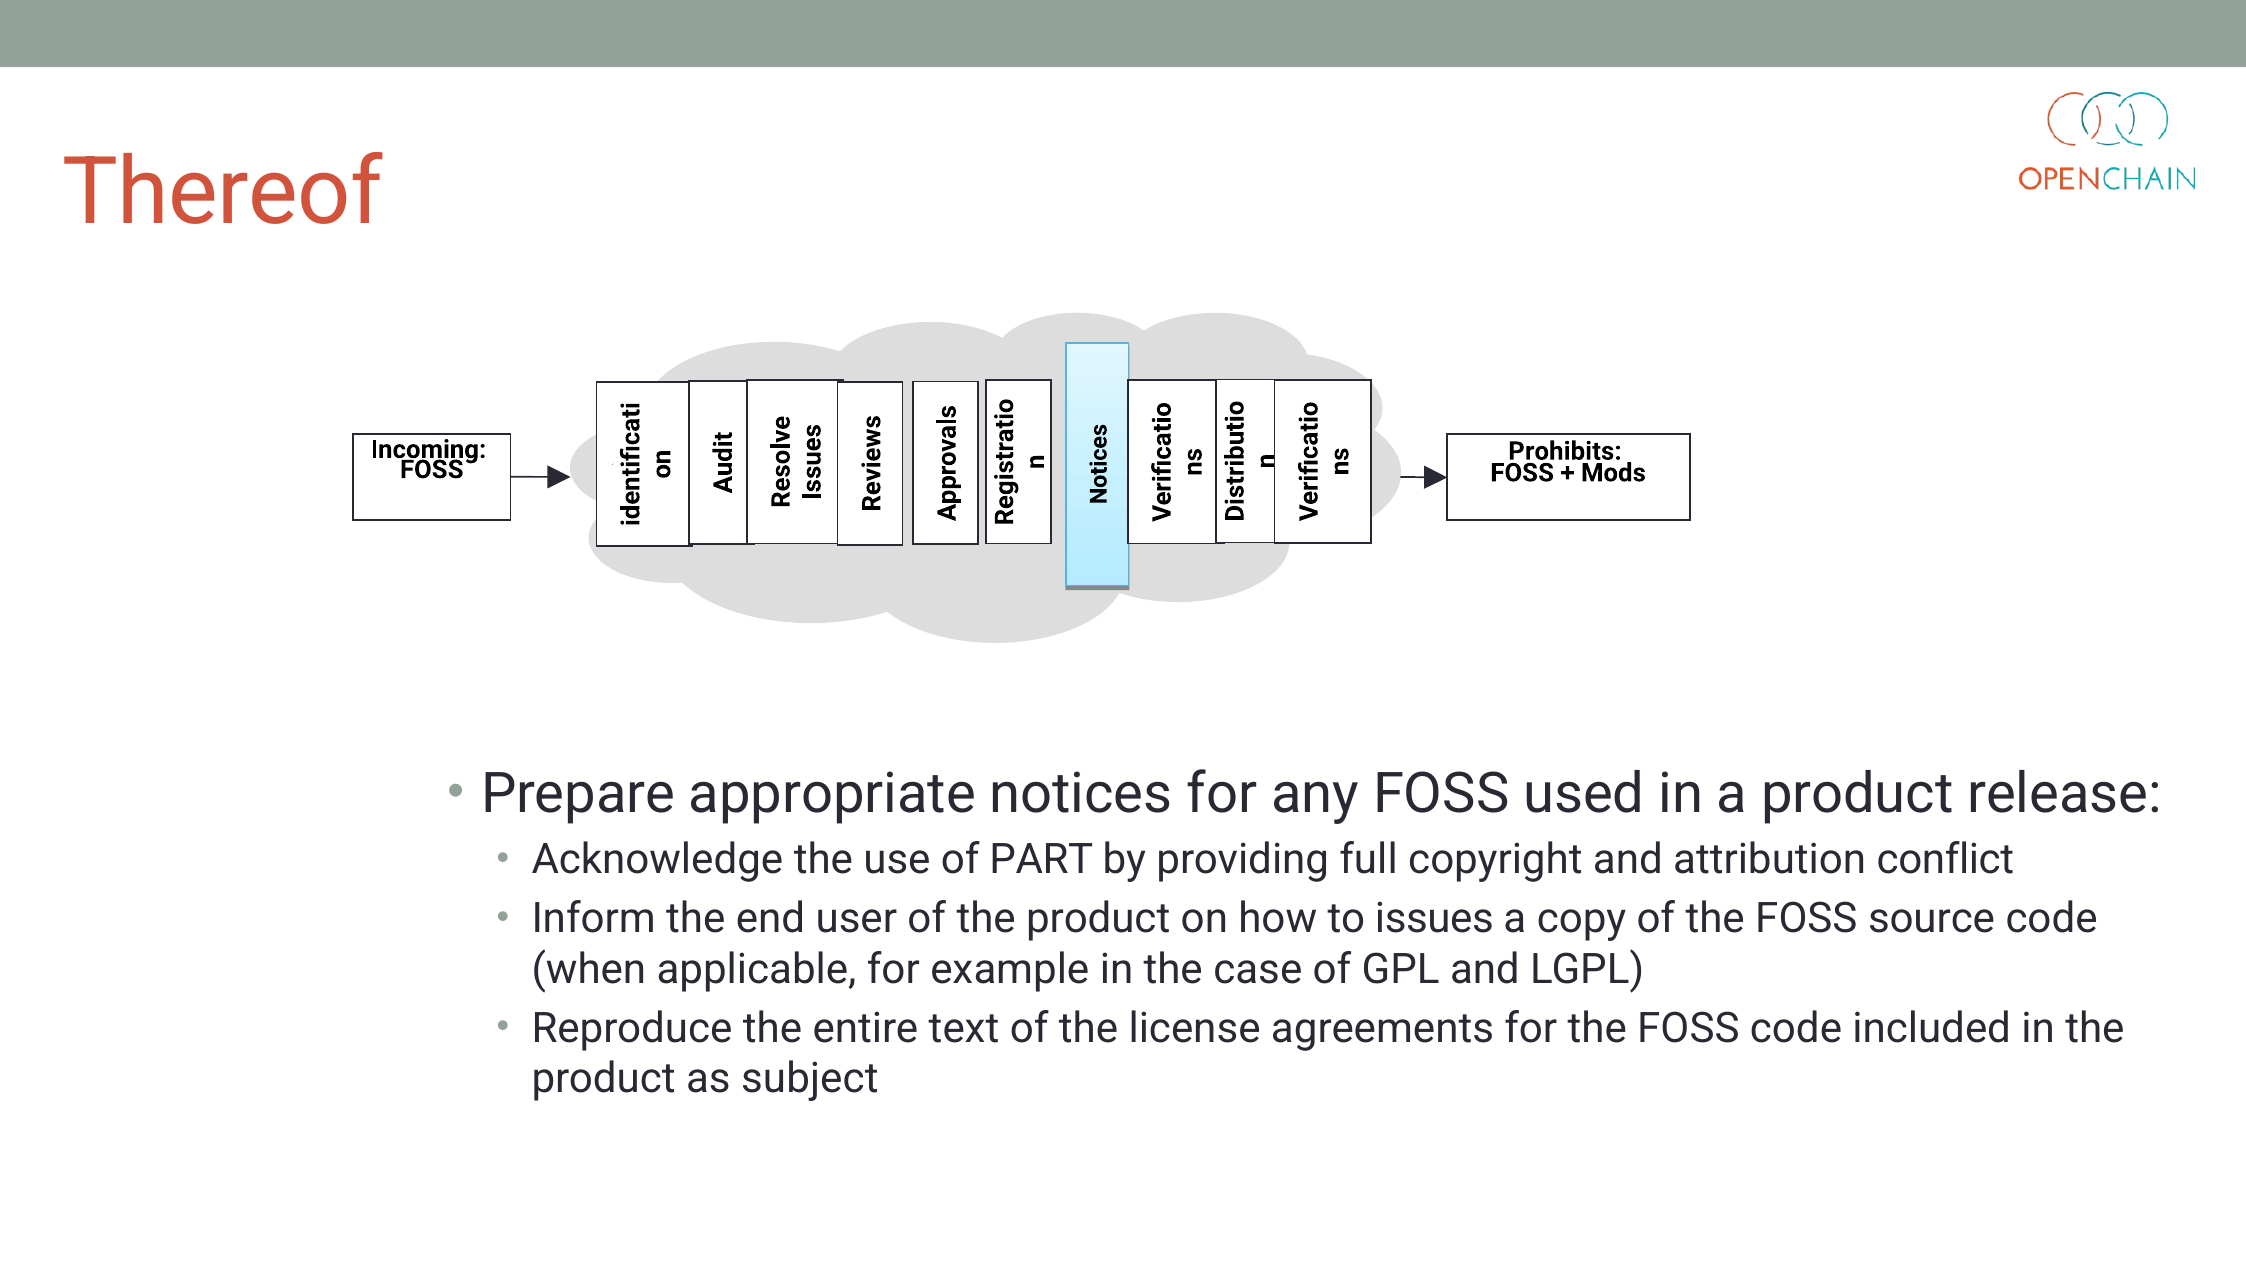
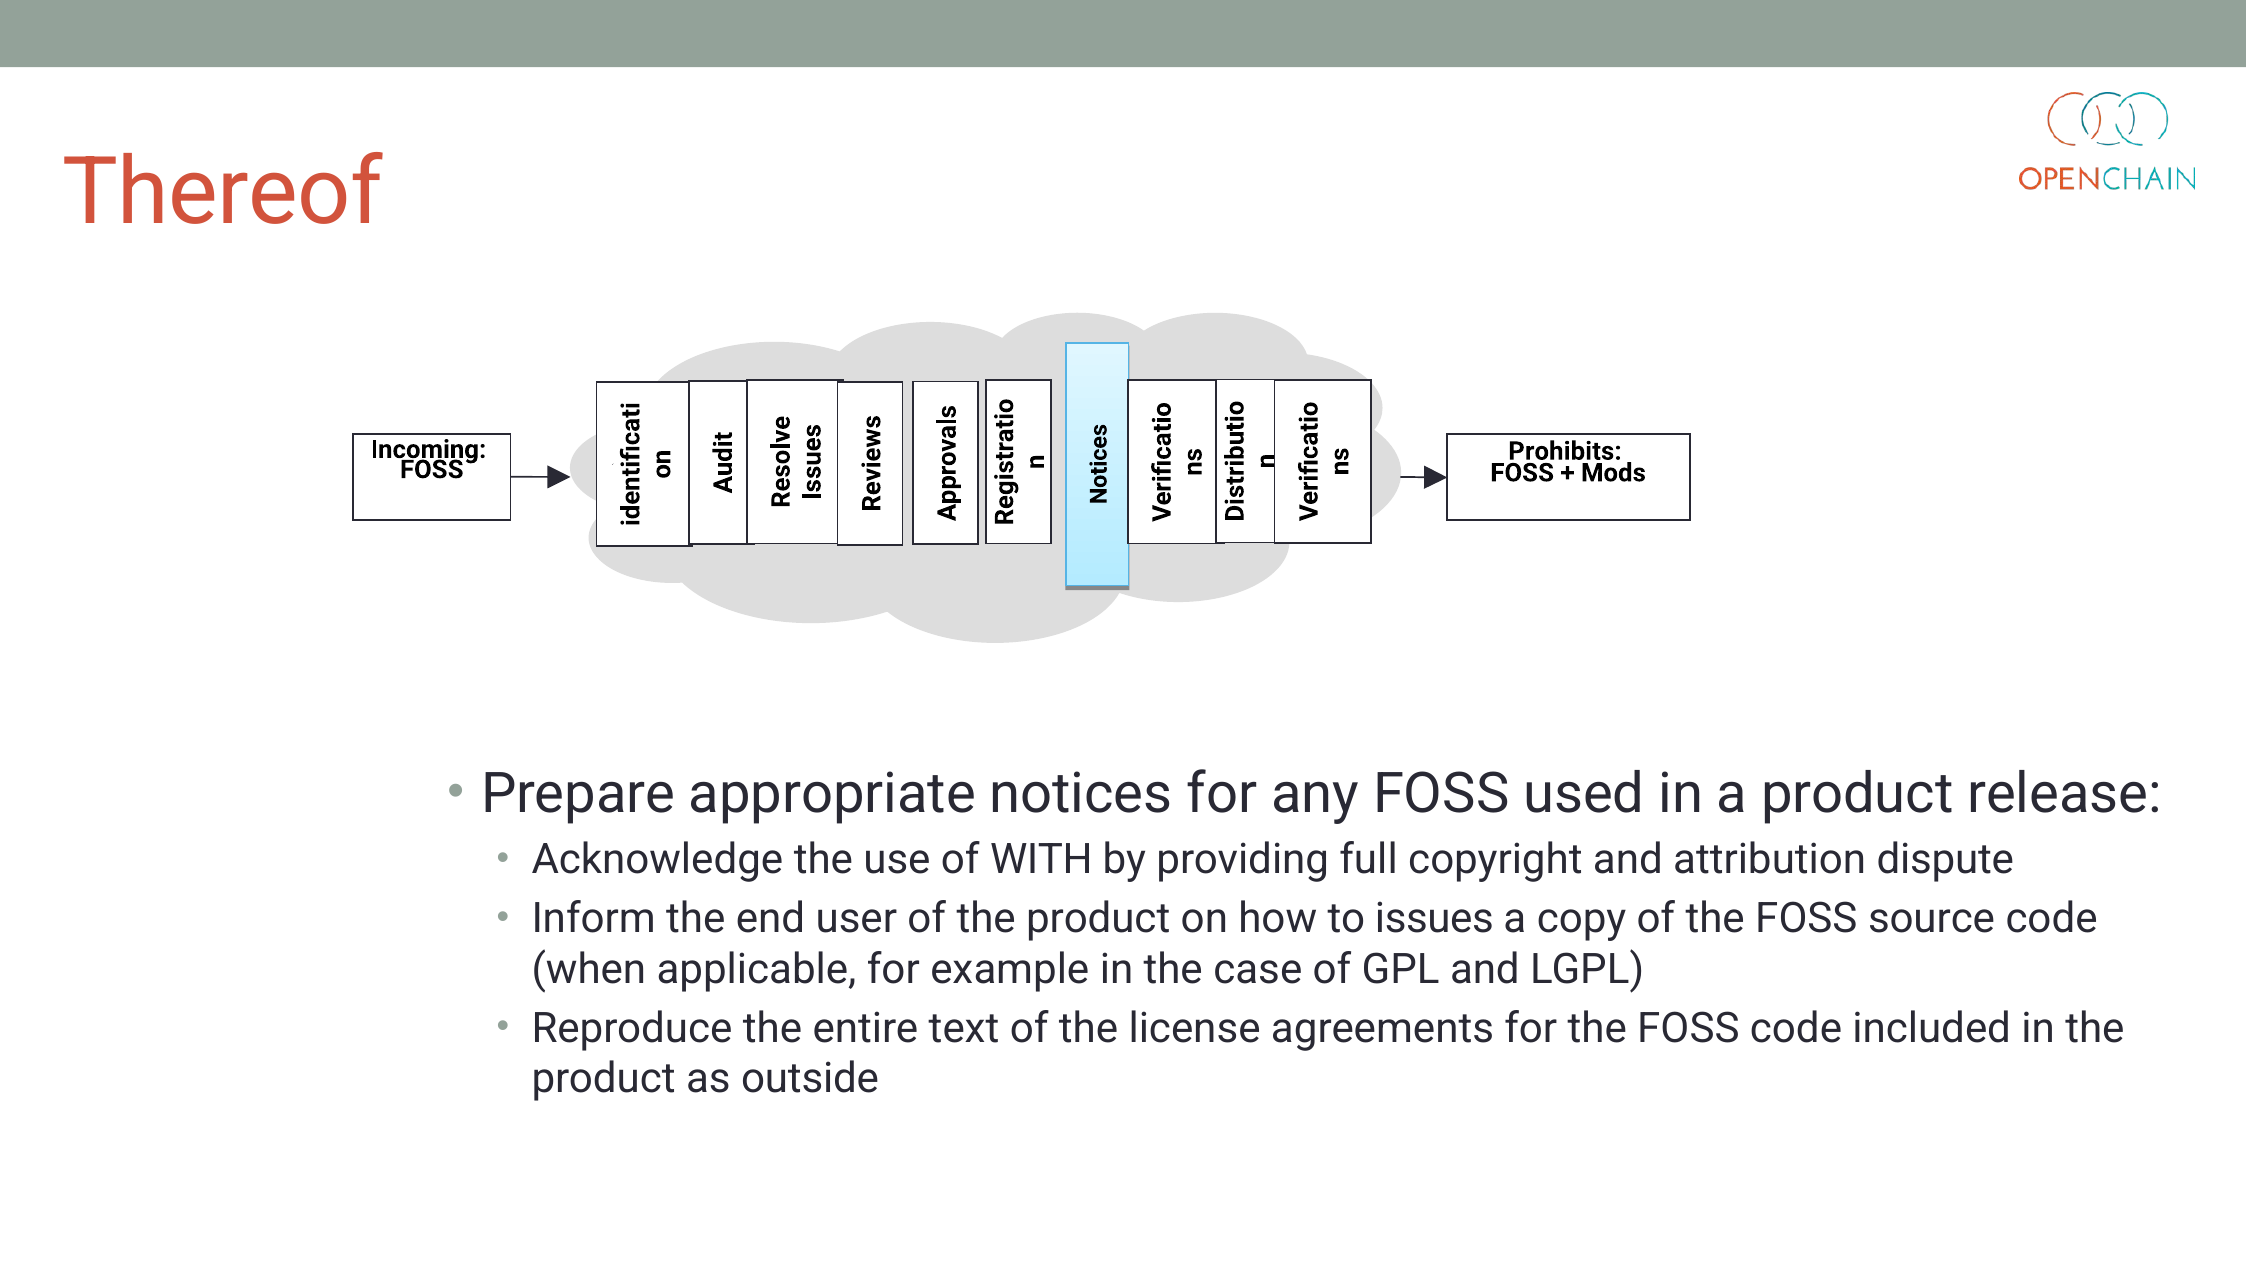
PART: PART -> WITH (1041, 860)
conflict: conflict -> dispute (1945, 860)
subject: subject -> outside (810, 1079)
